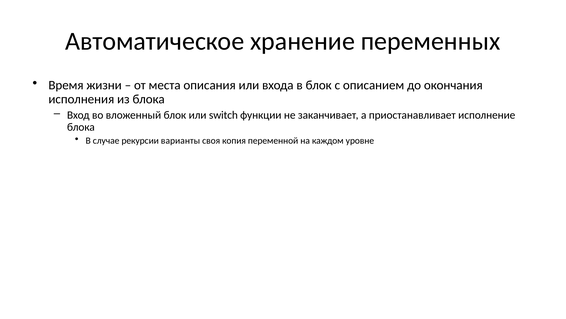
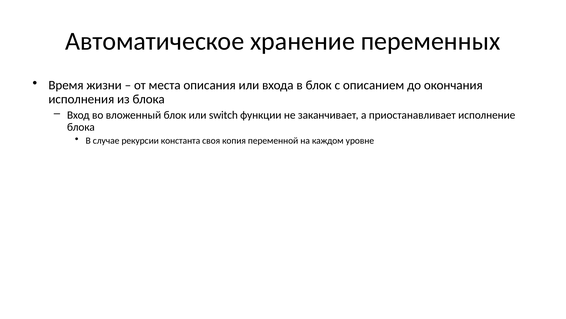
варианты: варианты -> константа (181, 140)
